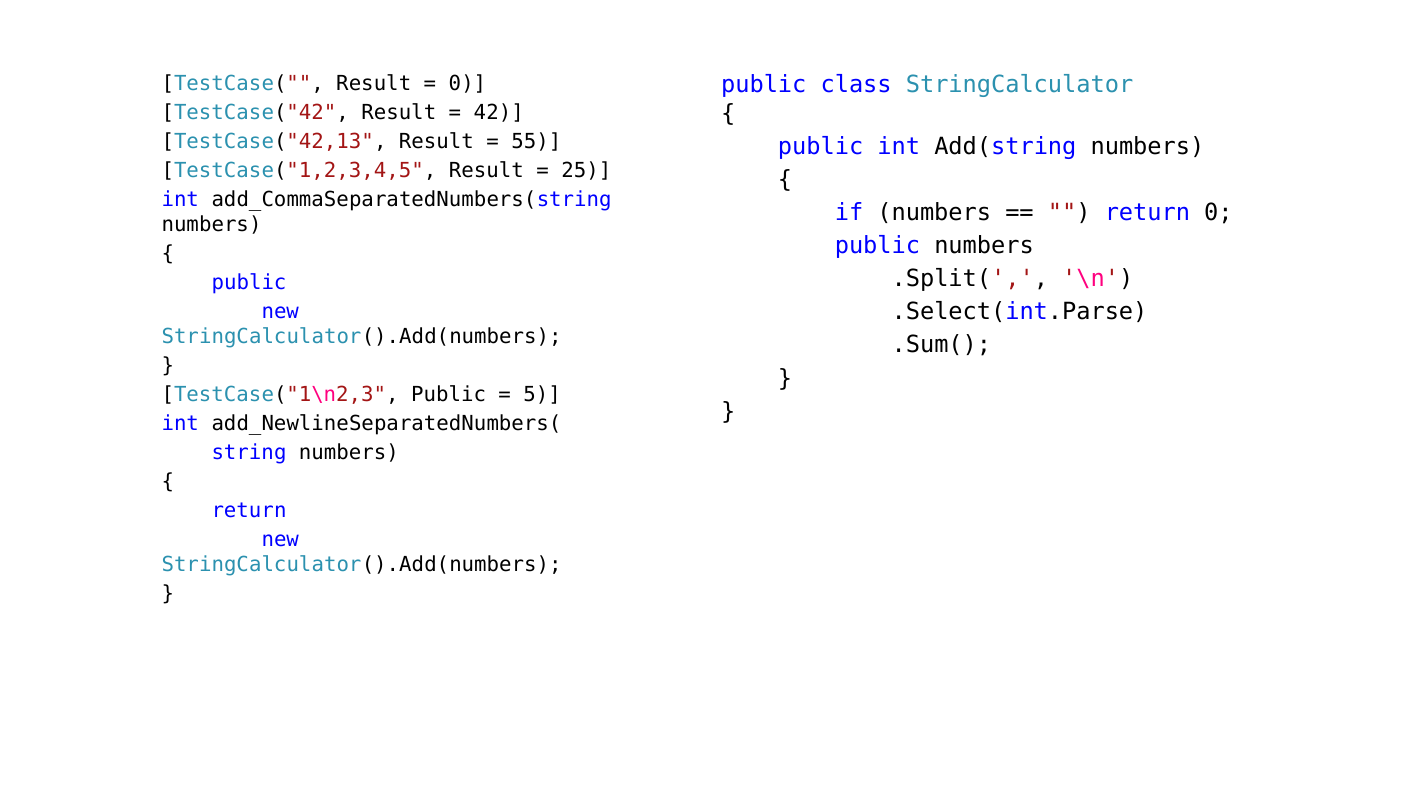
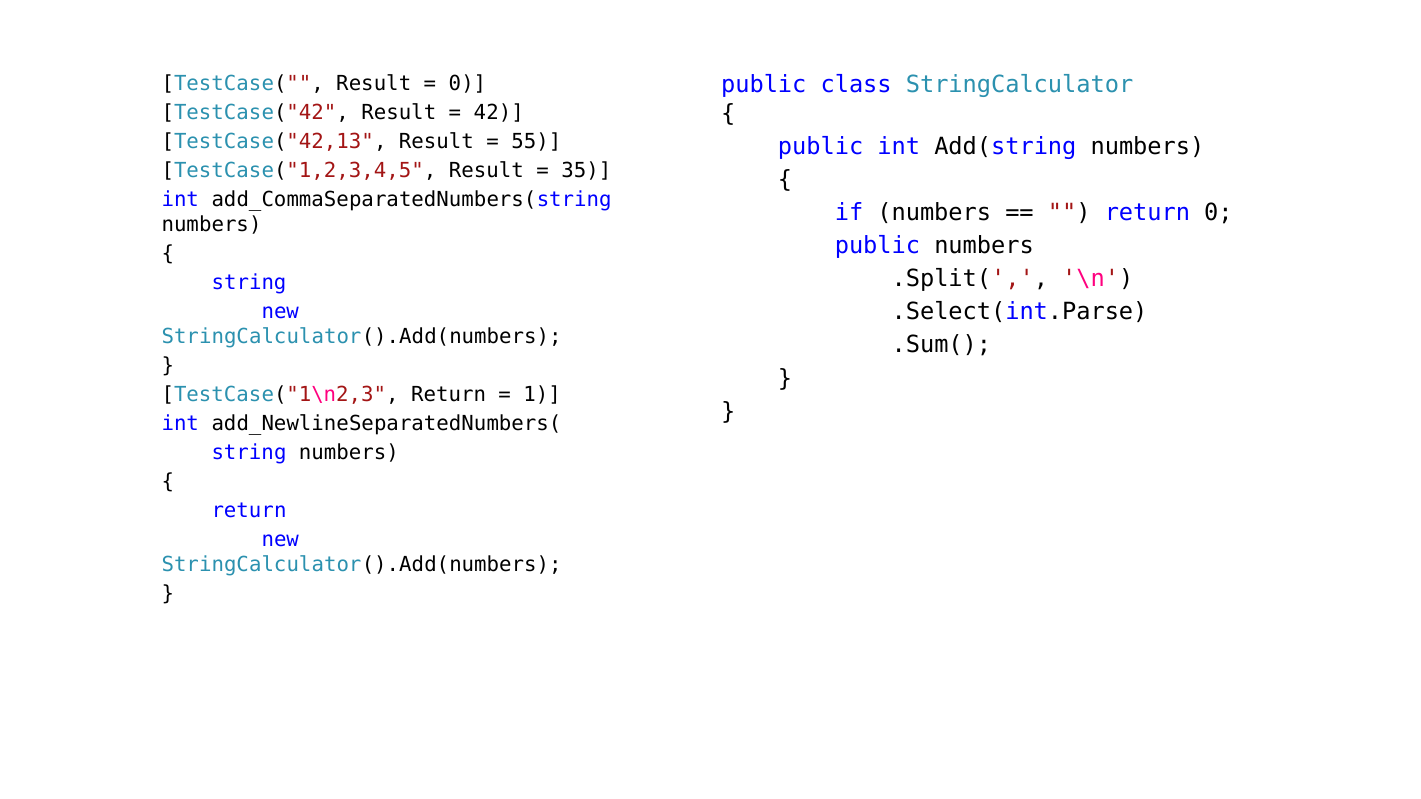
25: 25 -> 35 (586, 171)
public: public -> string (249, 283)
TestCase("1\n2,3 Public: Public -> Return (449, 395)
5: 5 -> 1 (542, 395)
